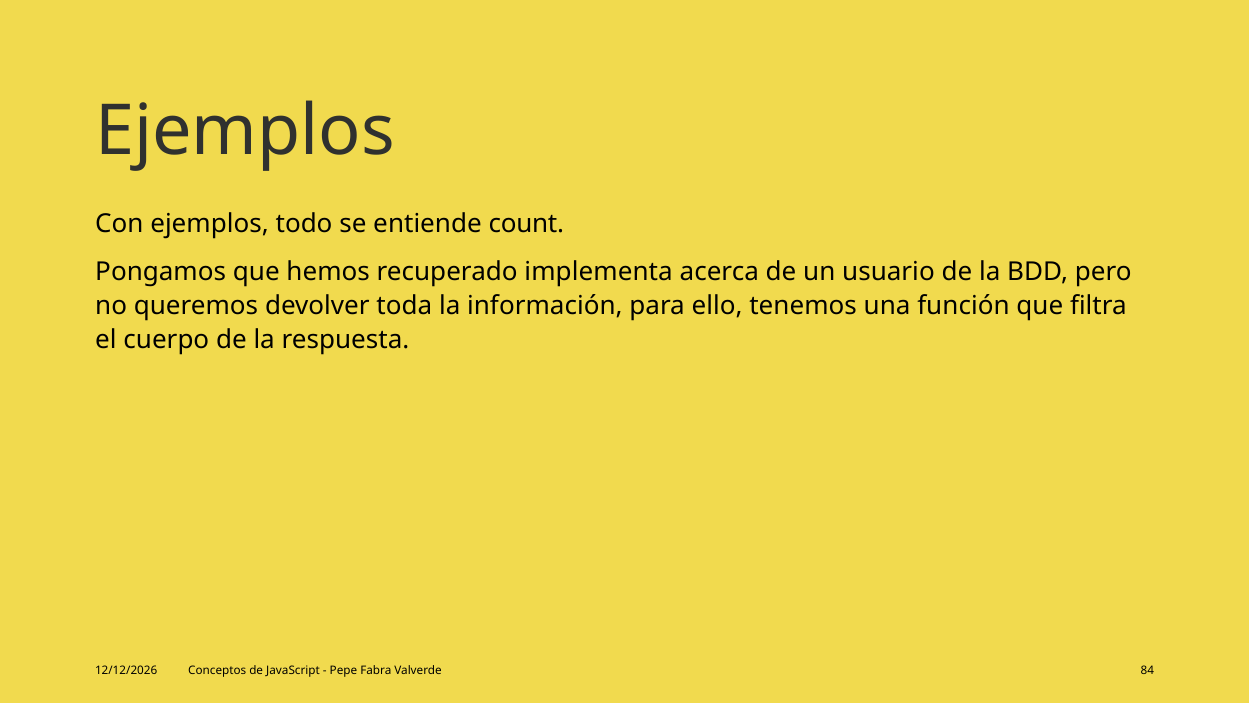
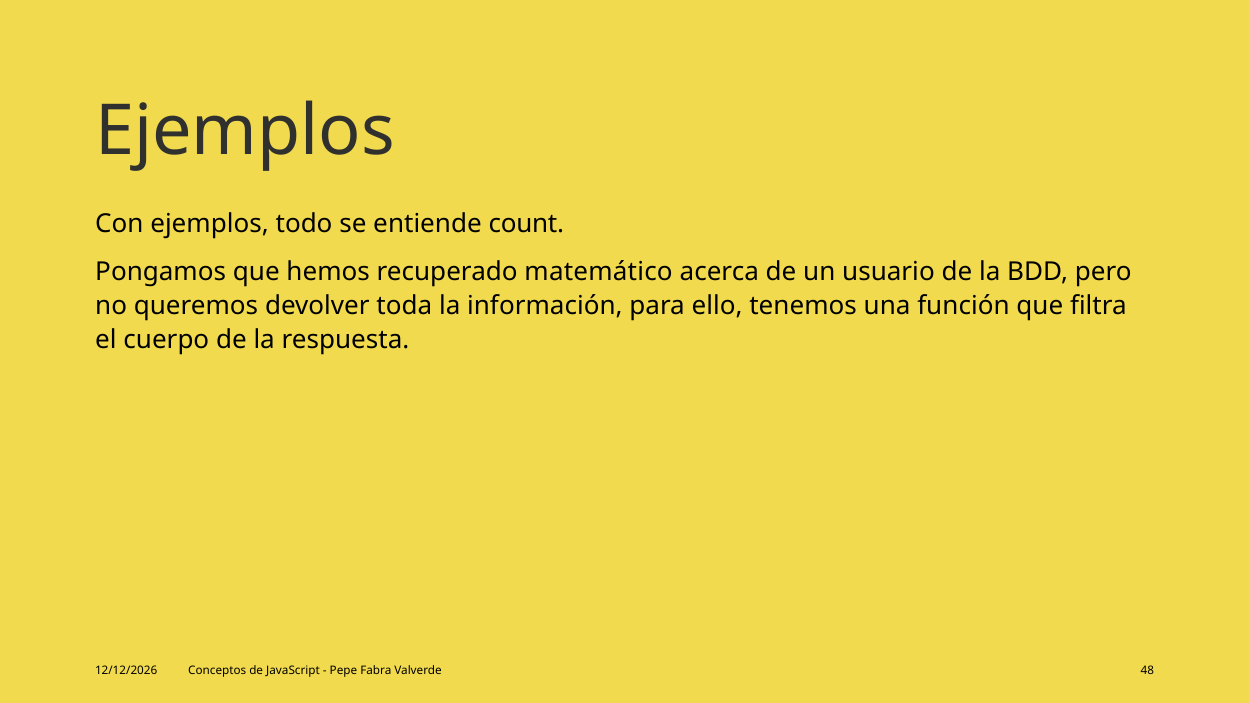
implementa: implementa -> matemático (599, 271)
84: 84 -> 48 (1147, 670)
